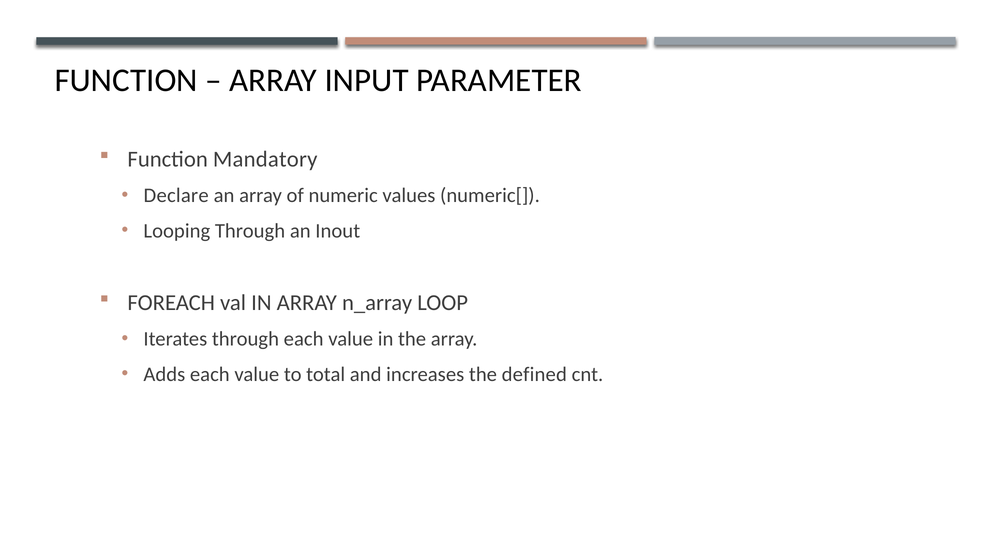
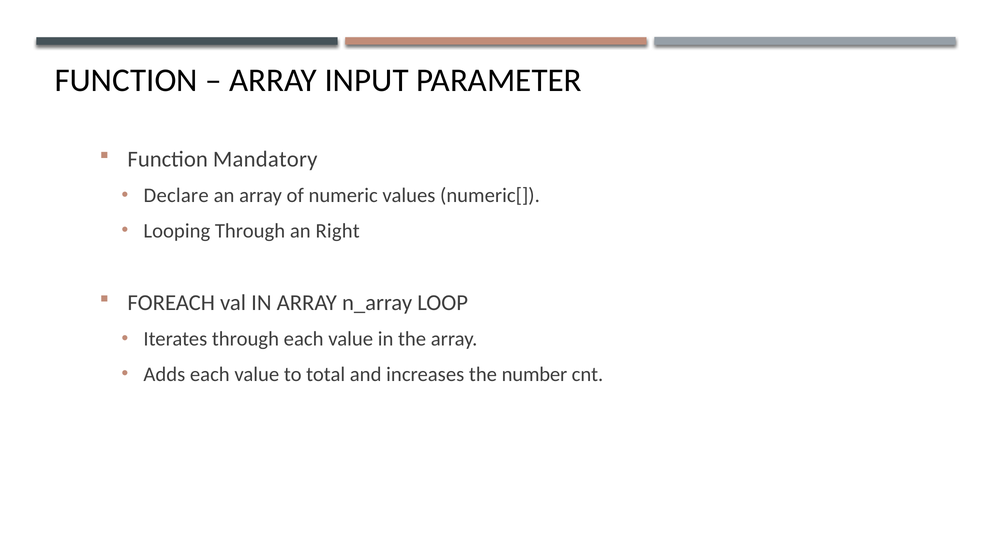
Inout: Inout -> Right (338, 231)
defined: defined -> number (534, 374)
